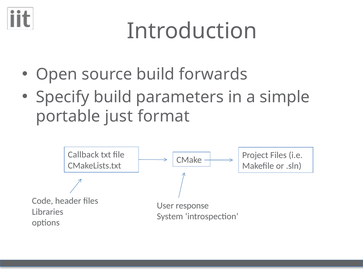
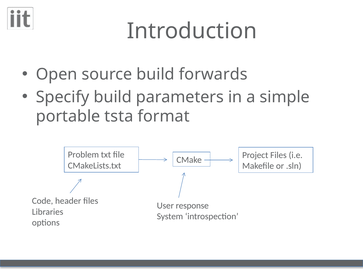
just: just -> tsta (119, 116)
Callback: Callback -> Problem (83, 155)
